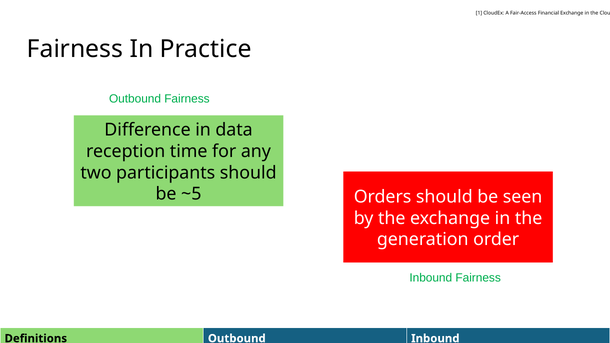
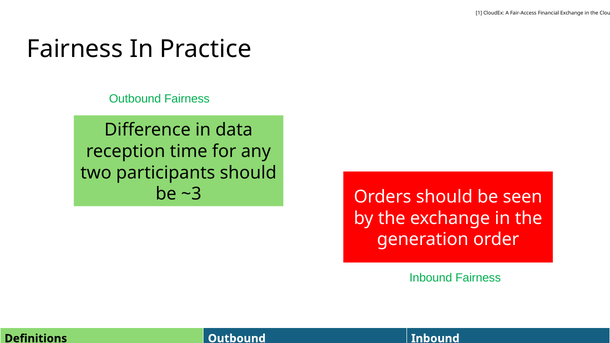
~5: ~5 -> ~3 (191, 194)
